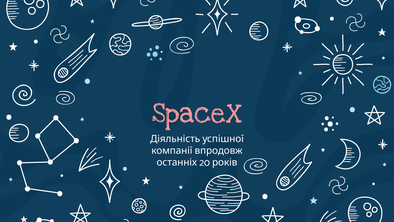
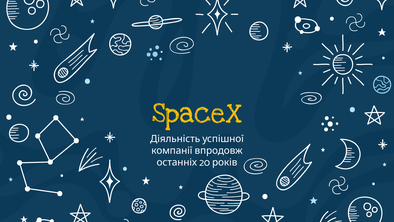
SpaceX colour: pink -> yellow (197, 113)
